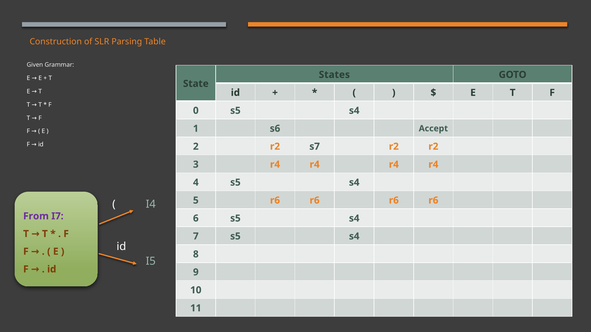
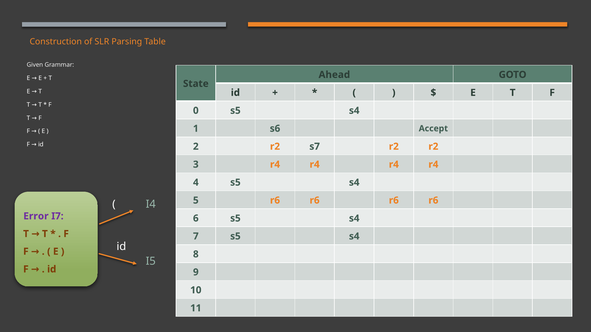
States: States -> Ahead (334, 75)
From: From -> Error (36, 216)
